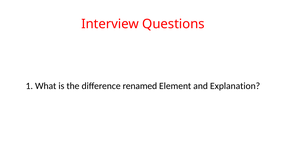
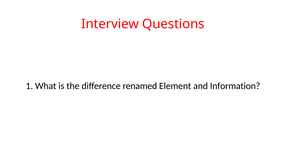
Explanation: Explanation -> Information (235, 86)
